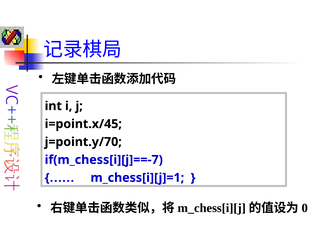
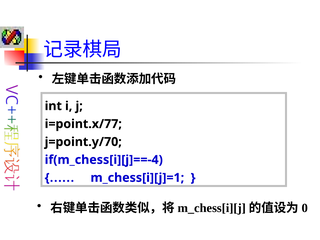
i=point.x/45: i=point.x/45 -> i=point.x/77 (83, 124)
if(m_chess[i][j]==-7: if(m_chess[i][j]==-7 -> if(m_chess[i][j]==-4 (104, 160)
